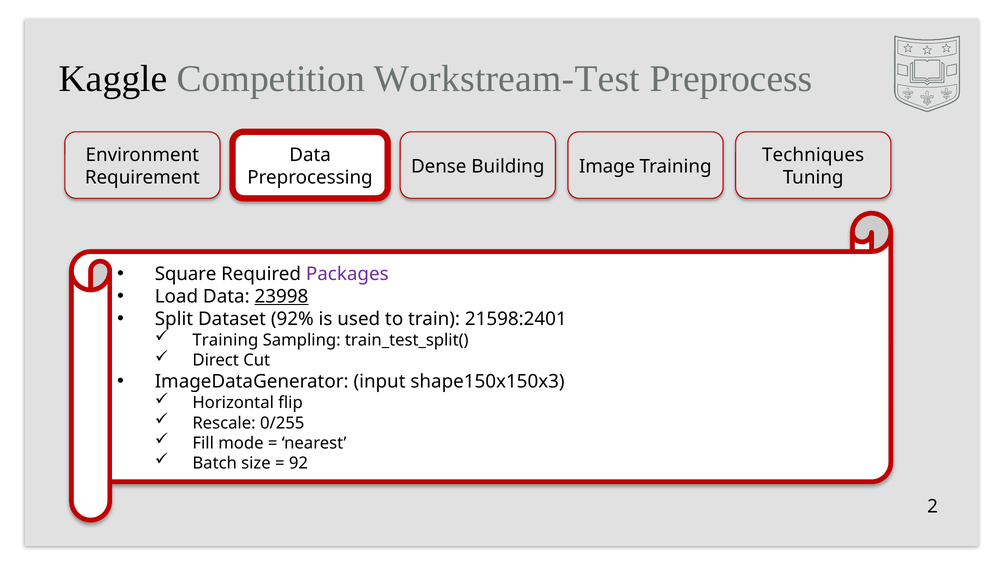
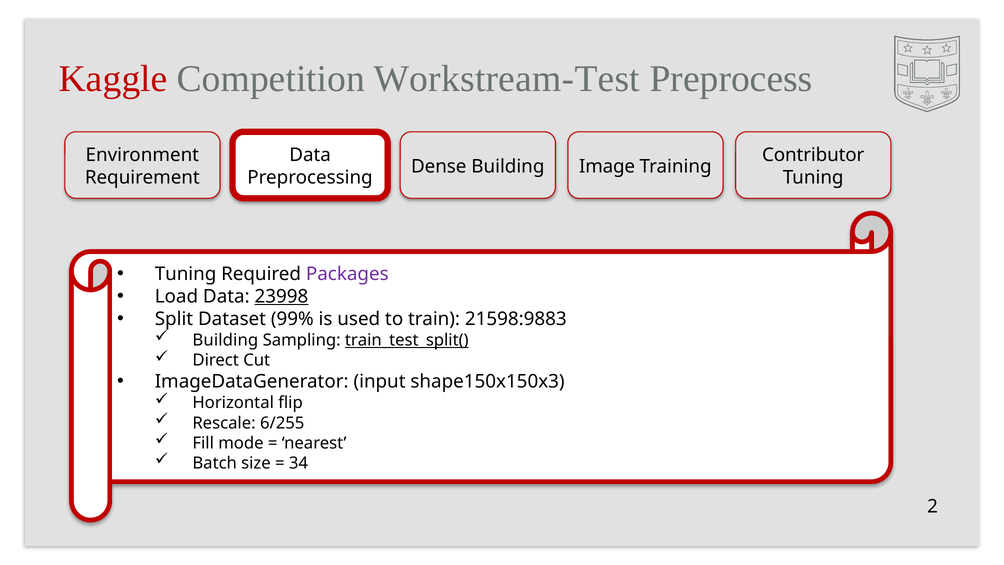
Kaggle colour: black -> red (113, 79)
Techniques: Techniques -> Contributor (813, 155)
Square: Square -> Tuning (186, 274)
92%: 92% -> 99% (292, 319)
21598:2401: 21598:2401 -> 21598:9883 (516, 319)
Training: Training -> Building (225, 340)
train_test_split( underline: none -> present (407, 340)
0/255: 0/255 -> 6/255 (282, 423)
92: 92 -> 34 (298, 463)
